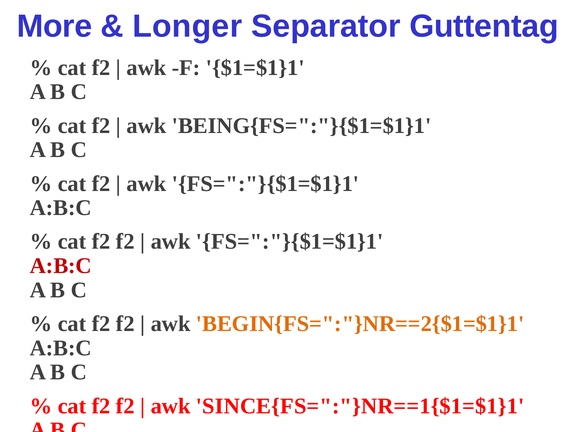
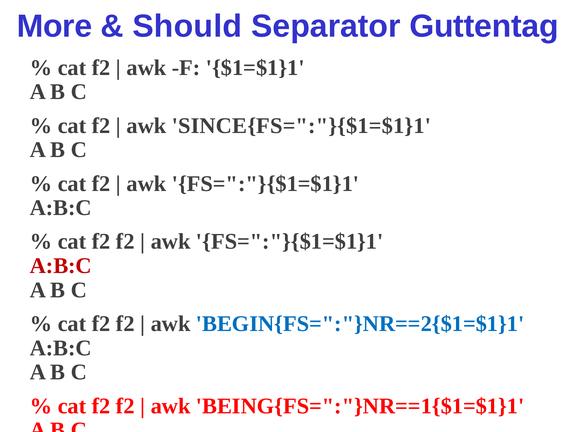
Longer: Longer -> Should (187, 26)
BEING{FS=":"}{$1=$1}1: BEING{FS=":"}{$1=$1}1 -> SINCE{FS=":"}{$1=$1}1 (301, 126)
BEGIN{FS=":"}NR==2{$1=$1}1 colour: orange -> blue (360, 324)
SINCE{FS=":"}NR==1{$1=$1}1: SINCE{FS=":"}NR==1{$1=$1}1 -> BEING{FS=":"}NR==1{$1=$1}1 (360, 406)
